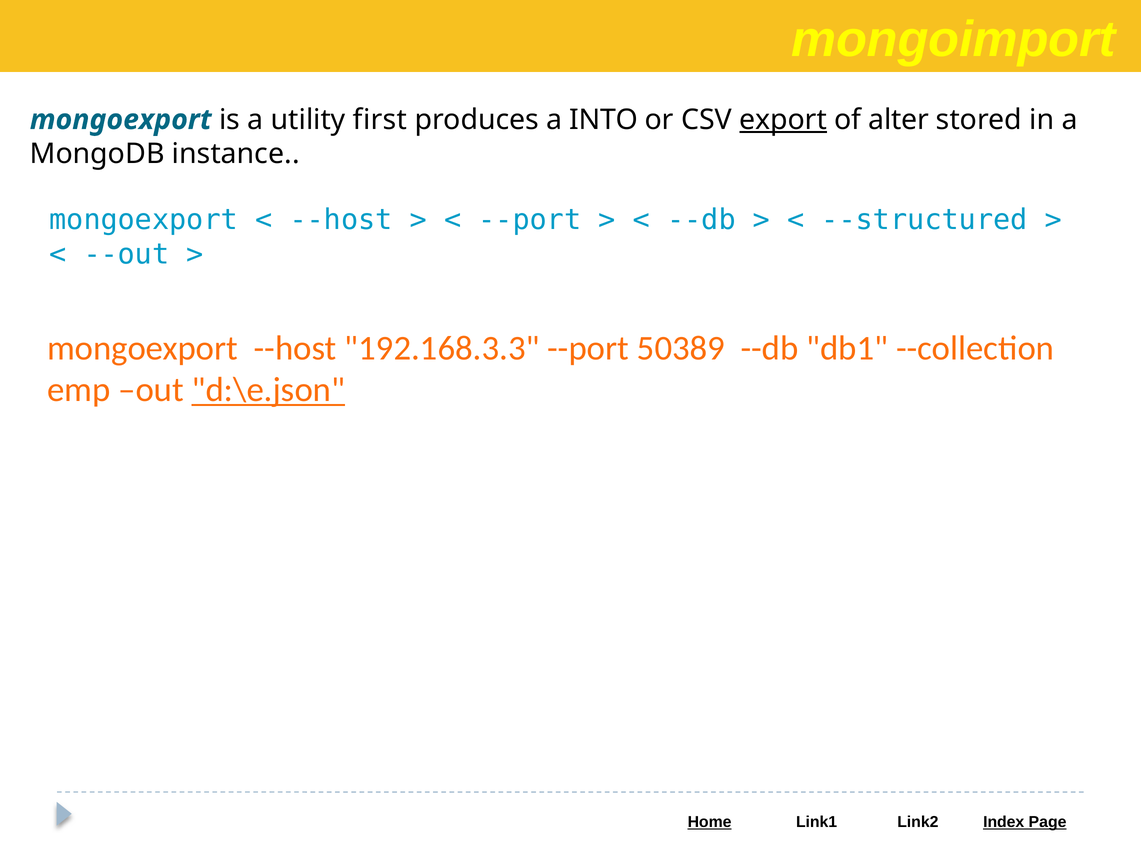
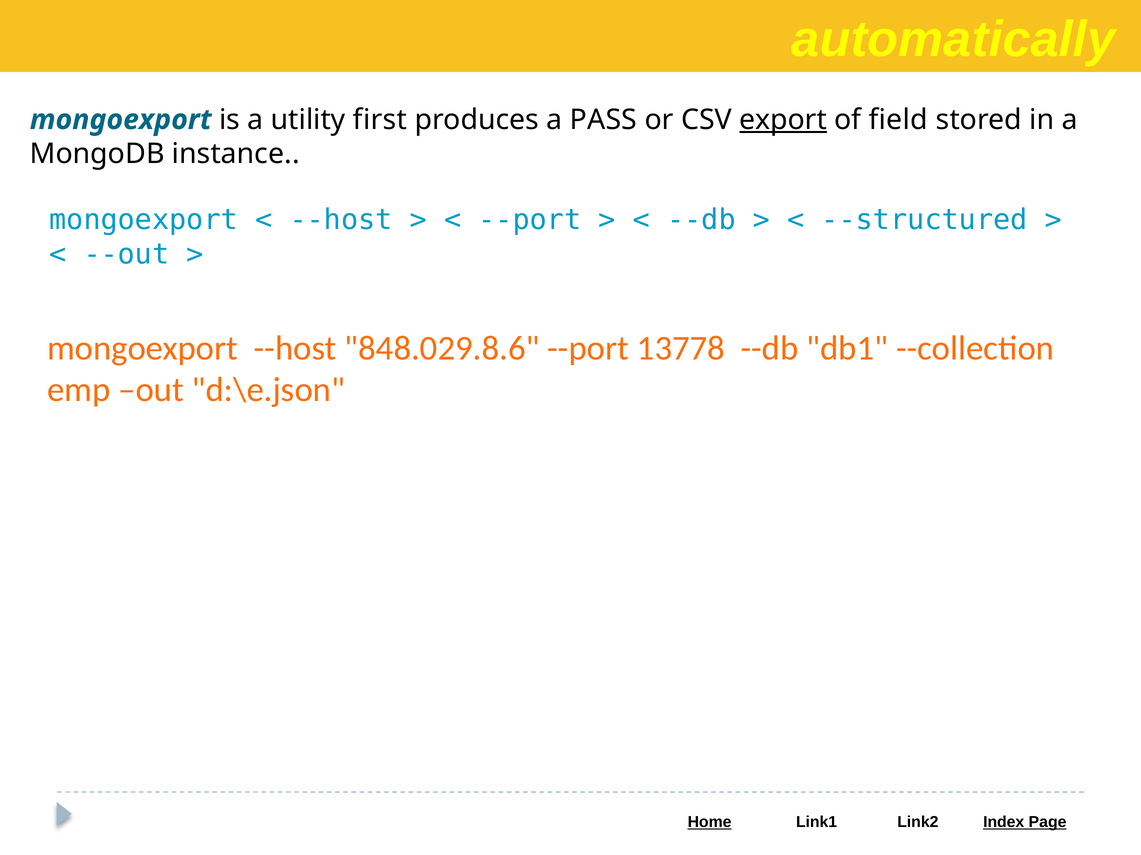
mongoimport: mongoimport -> automatically (953, 40)
INTO: INTO -> PASS (603, 120)
alter: alter -> field (898, 120)
192.168.3.3: 192.168.3.3 -> 848.029.8.6 (442, 348)
50389: 50389 -> 13778 (681, 348)
d:\e.json underline: present -> none (268, 390)
